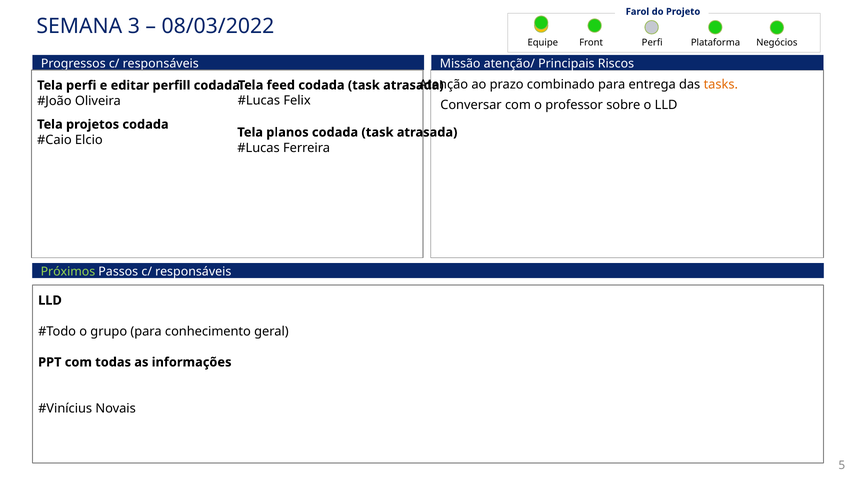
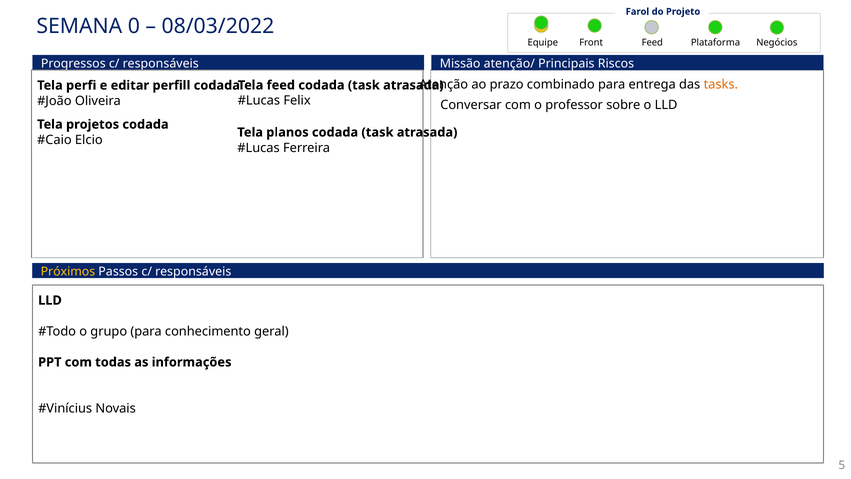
3: 3 -> 0 (134, 26)
Perfi: Perfi -> Feed (652, 43)
Próximos colour: light green -> yellow (68, 271)
